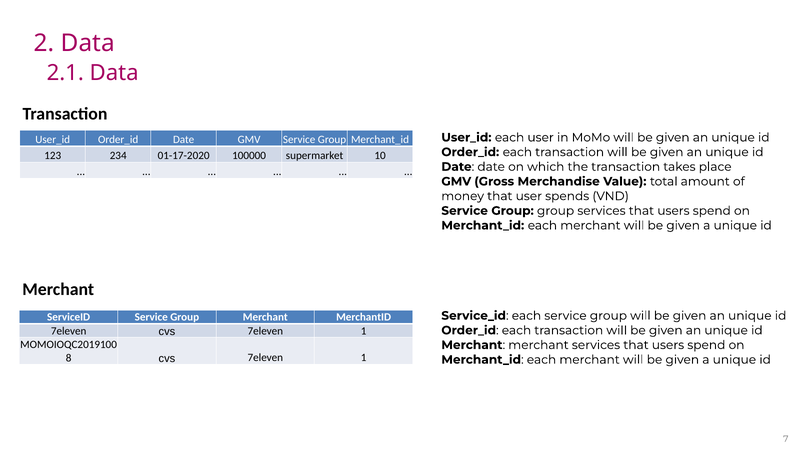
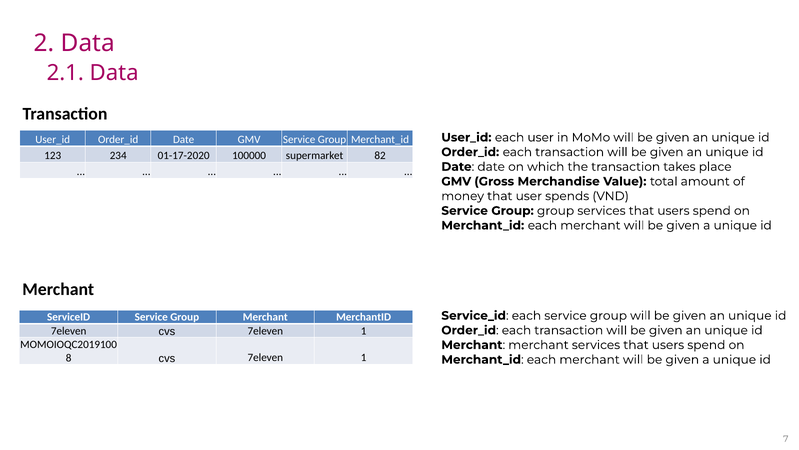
10: 10 -> 82 (380, 155)
